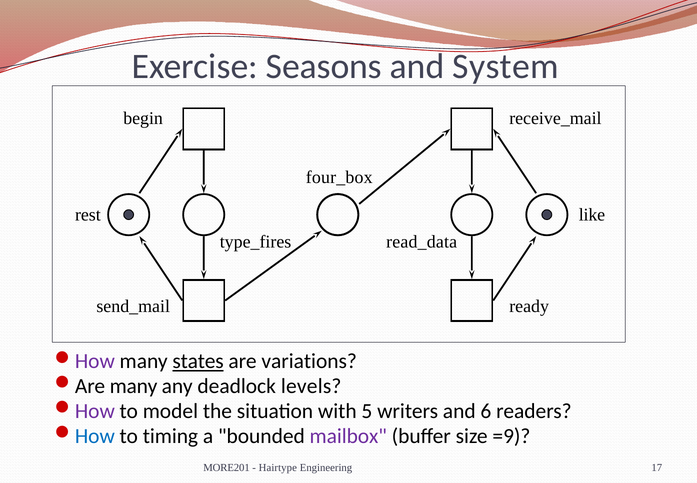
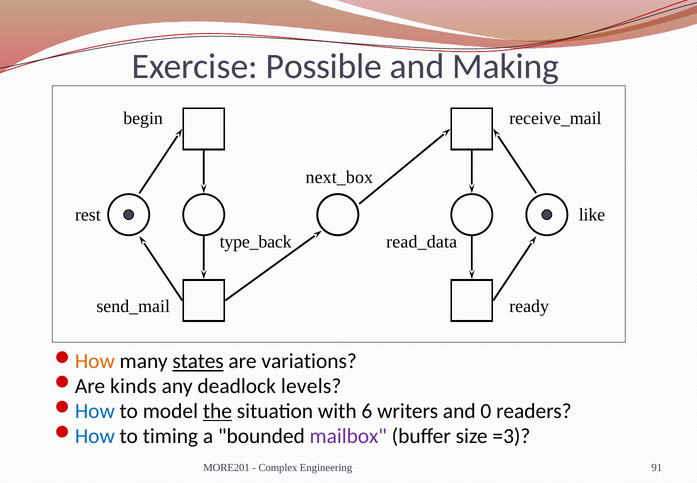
Seasons: Seasons -> Possible (324, 66)
System: System -> Making (506, 66)
four_box: four_box -> next_box (339, 177)
type_fires: type_fires -> type_back (256, 242)
How colour: purple -> orange (95, 361)
Are many: many -> kinds (133, 386)
How colour: purple -> blue (95, 411)
the underline: none -> present (217, 411)
5: 5 -> 6 (367, 411)
6: 6 -> 0 (486, 411)
=9: =9 -> =3 (511, 436)
Hairtype: Hairtype -> Complex (278, 467)
17: 17 -> 91 (657, 467)
